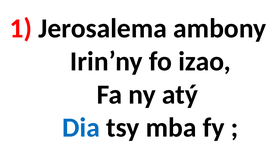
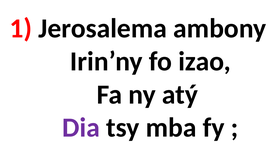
Dia colour: blue -> purple (81, 128)
